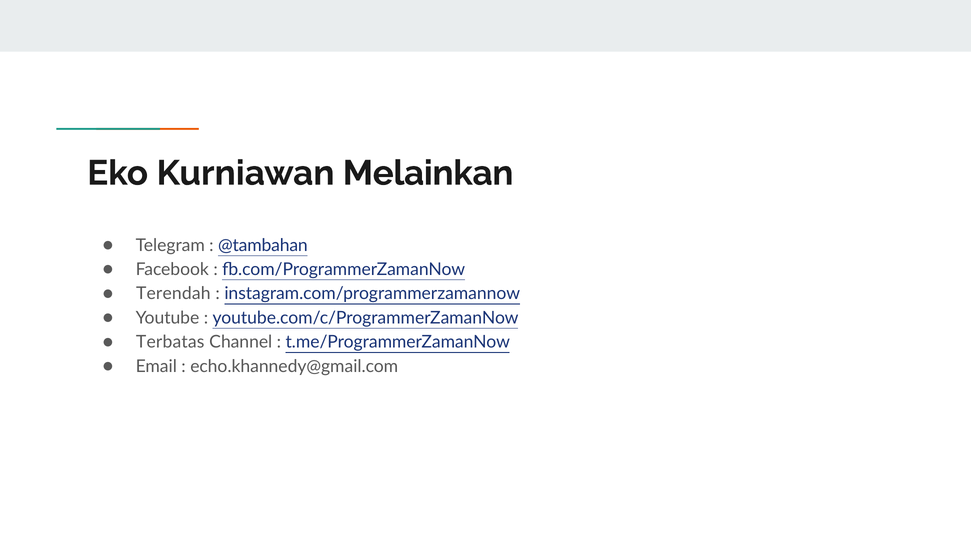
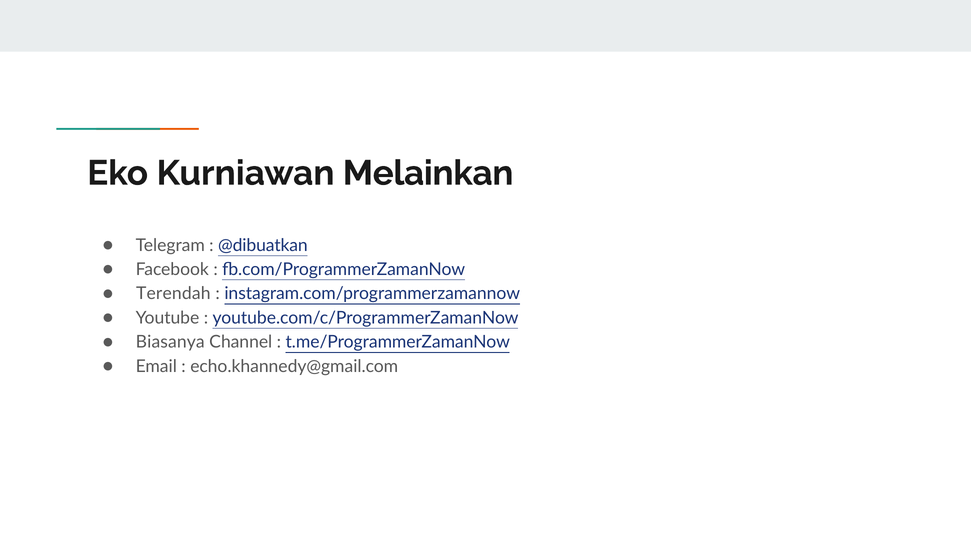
@tambahan: @tambahan -> @dibuatkan (263, 245)
Terbatas: Terbatas -> Biasanya (170, 342)
